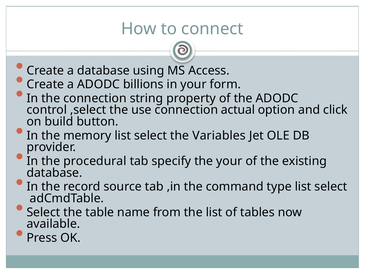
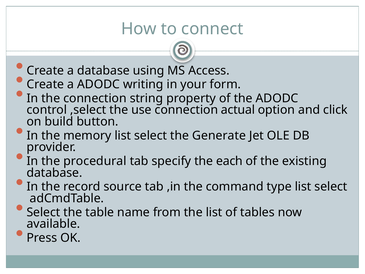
billions: billions -> writing (143, 84)
Variables: Variables -> Generate (219, 135)
the your: your -> each (229, 161)
